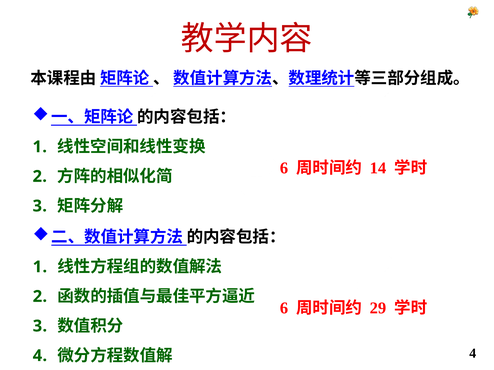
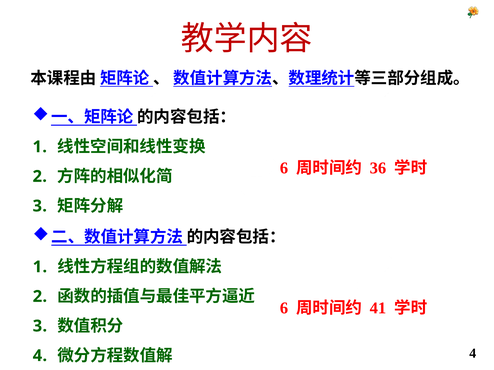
14: 14 -> 36 (378, 168)
29: 29 -> 41 (378, 308)
